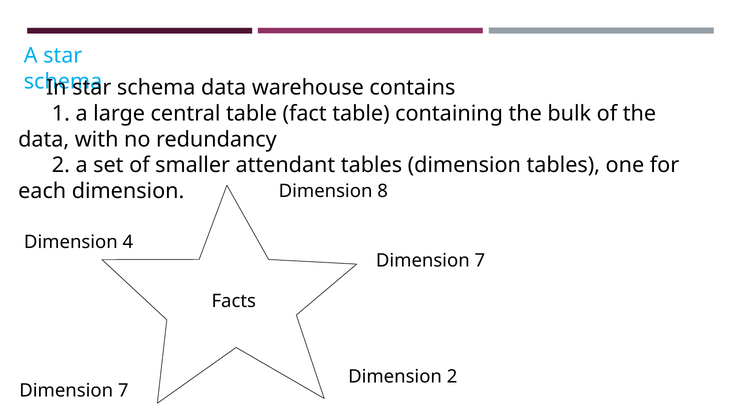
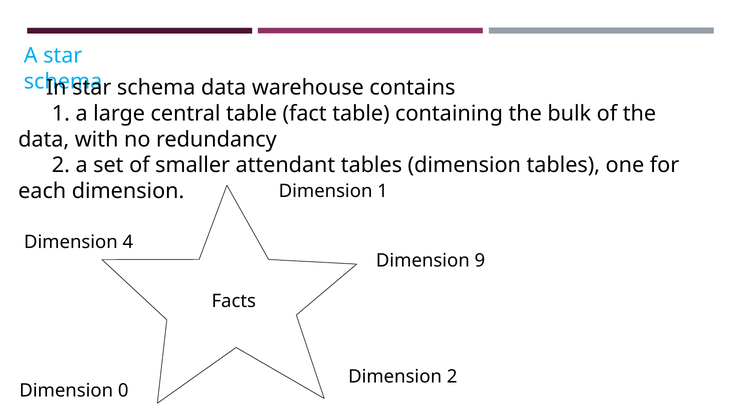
Dimension 8: 8 -> 1 (383, 191)
7: 7 -> 9 (480, 261)
7: 7 -> 0 (123, 390)
